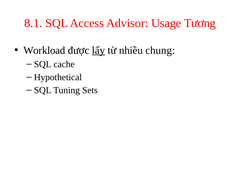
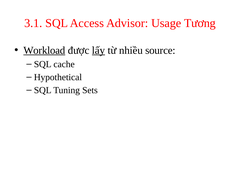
8.1: 8.1 -> 3.1 (33, 23)
Workload underline: none -> present (44, 50)
chung: chung -> source (160, 50)
